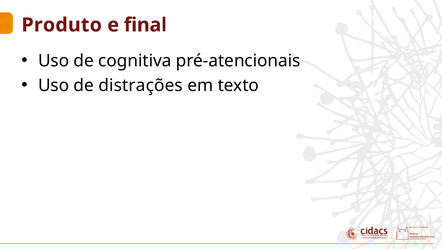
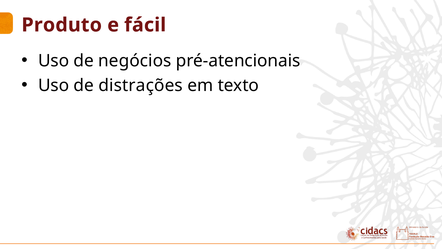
final: final -> fácil (145, 25)
cognitiva: cognitiva -> negócios (135, 61)
